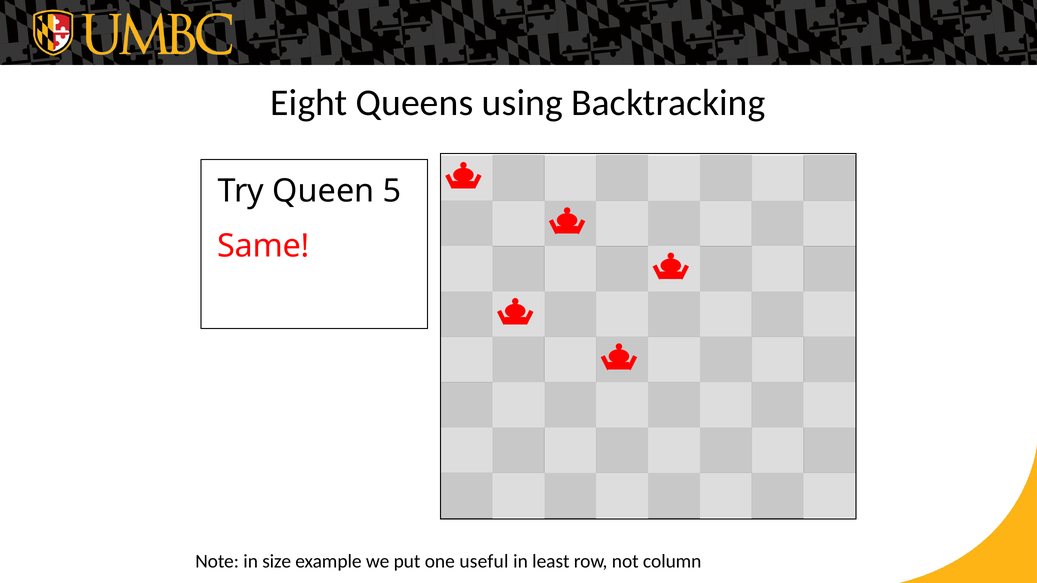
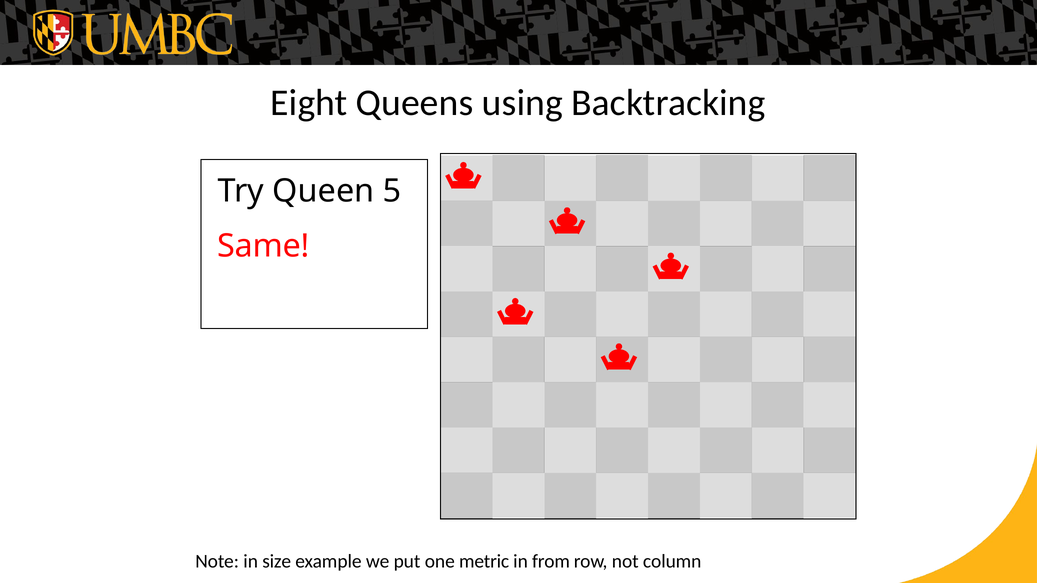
useful: useful -> metric (484, 562)
least: least -> from (551, 562)
